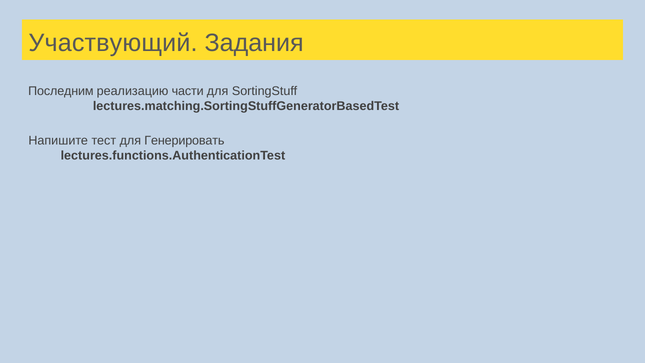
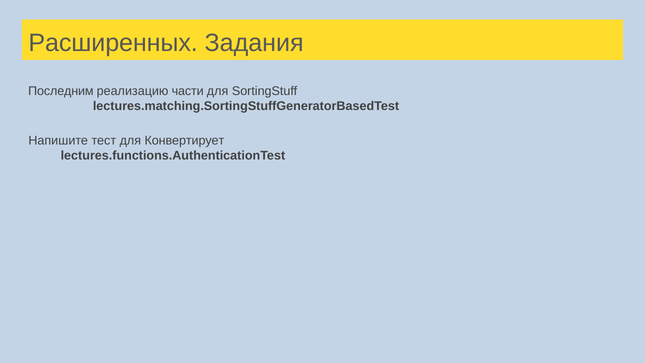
Участвующий: Участвующий -> Расширенных (113, 43)
Генерировать: Генерировать -> Конвертирует (184, 140)
